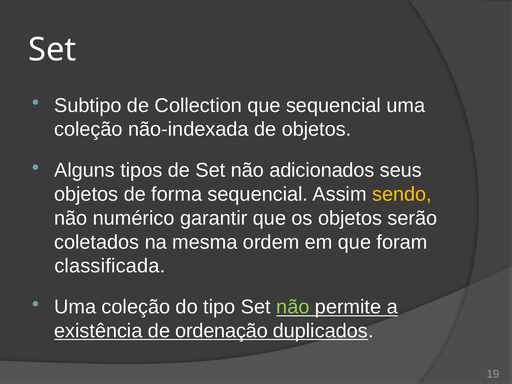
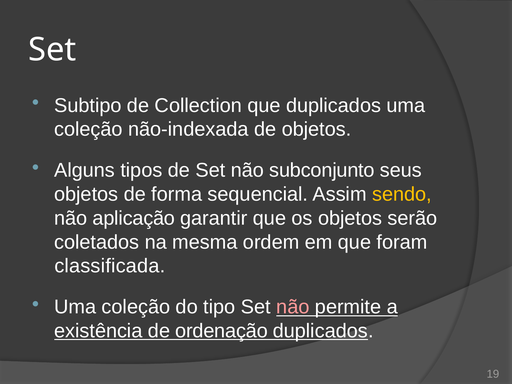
que sequencial: sequencial -> duplicados (334, 106)
adicionados: adicionados -> subconjunto (322, 170)
numérico: numérico -> aplicação (134, 218)
não colour: light green -> pink (293, 307)
